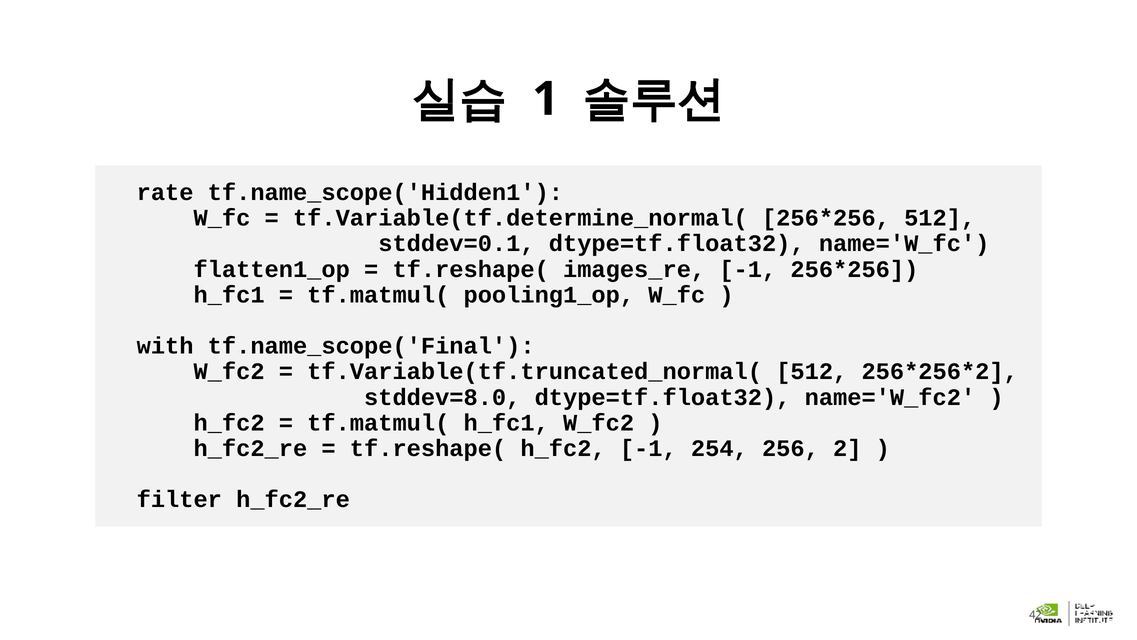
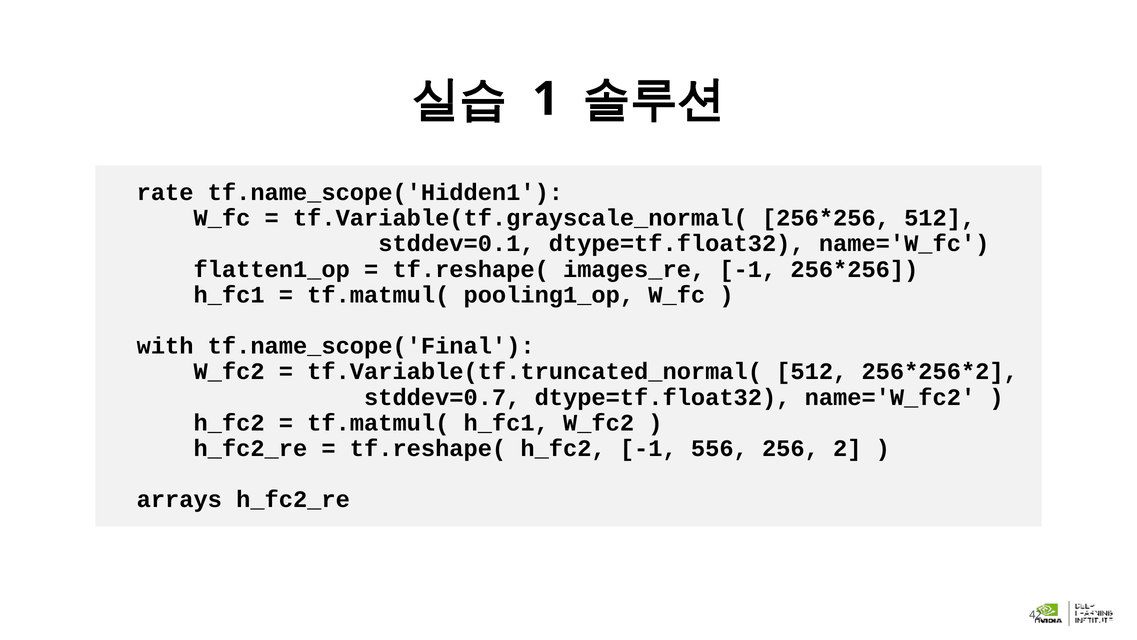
tf.Variable(tf.determine_normal(: tf.Variable(tf.determine_normal( -> tf.Variable(tf.grayscale_normal( (520, 218)
stddev=8.0: stddev=8.0 -> stddev=0.7 (442, 397)
254: 254 -> 556 (719, 448)
filter: filter -> arrays (179, 499)
